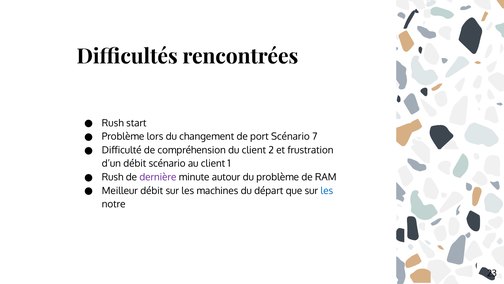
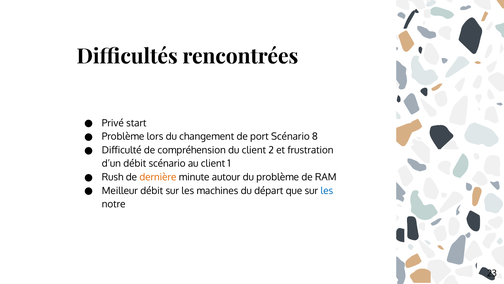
Rush: Rush -> Privé (113, 123)
7: 7 -> 8 (315, 136)
dernière colour: purple -> orange (158, 177)
